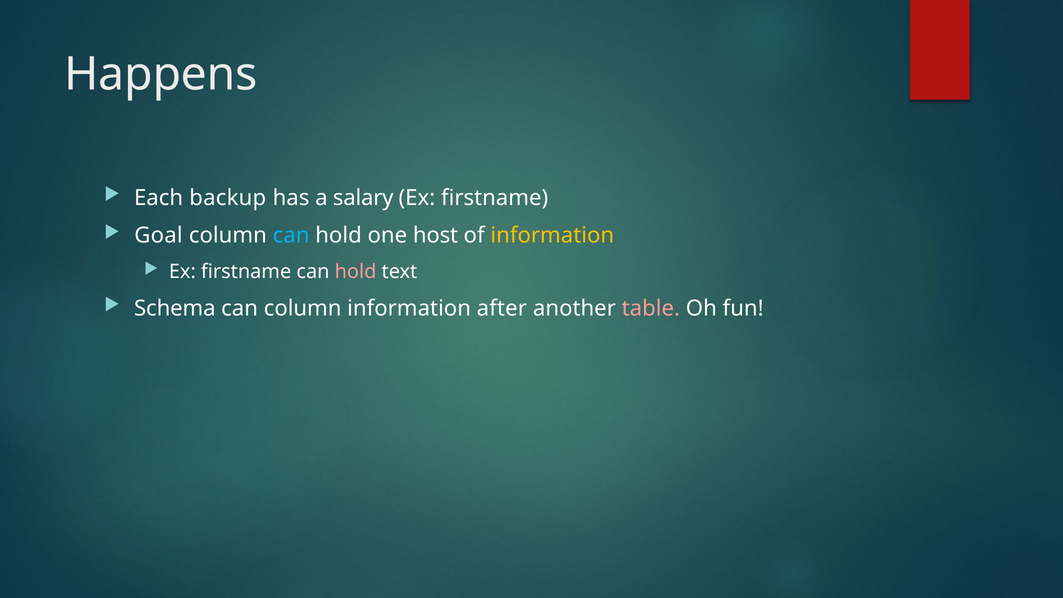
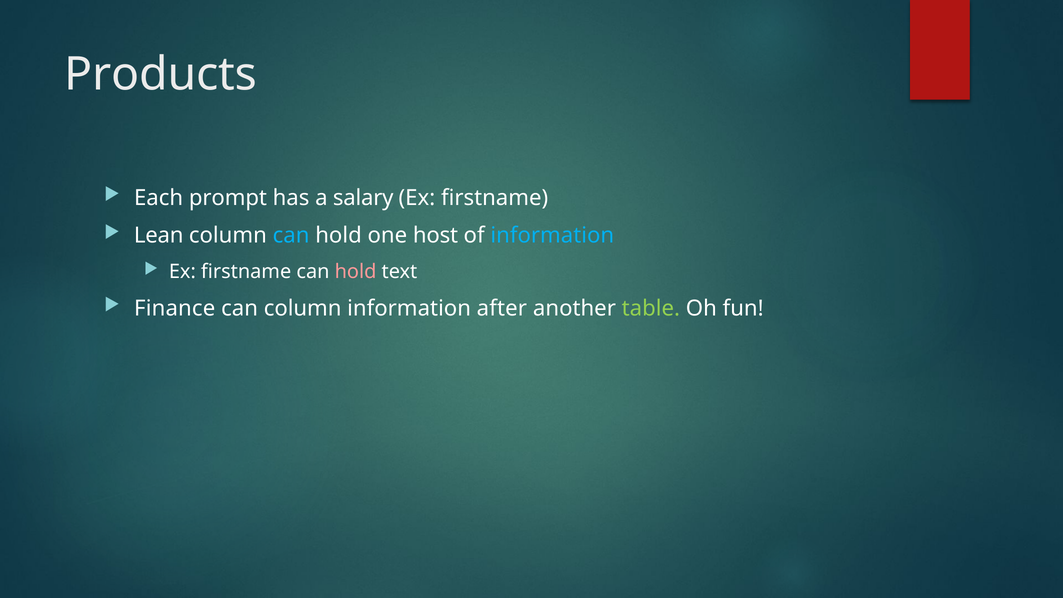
Happens: Happens -> Products (161, 75)
backup: backup -> prompt (228, 198)
Goal: Goal -> Lean (159, 236)
information colour: yellow -> light blue (552, 236)
Schema: Schema -> Finance (175, 308)
table colour: pink -> light green (651, 308)
